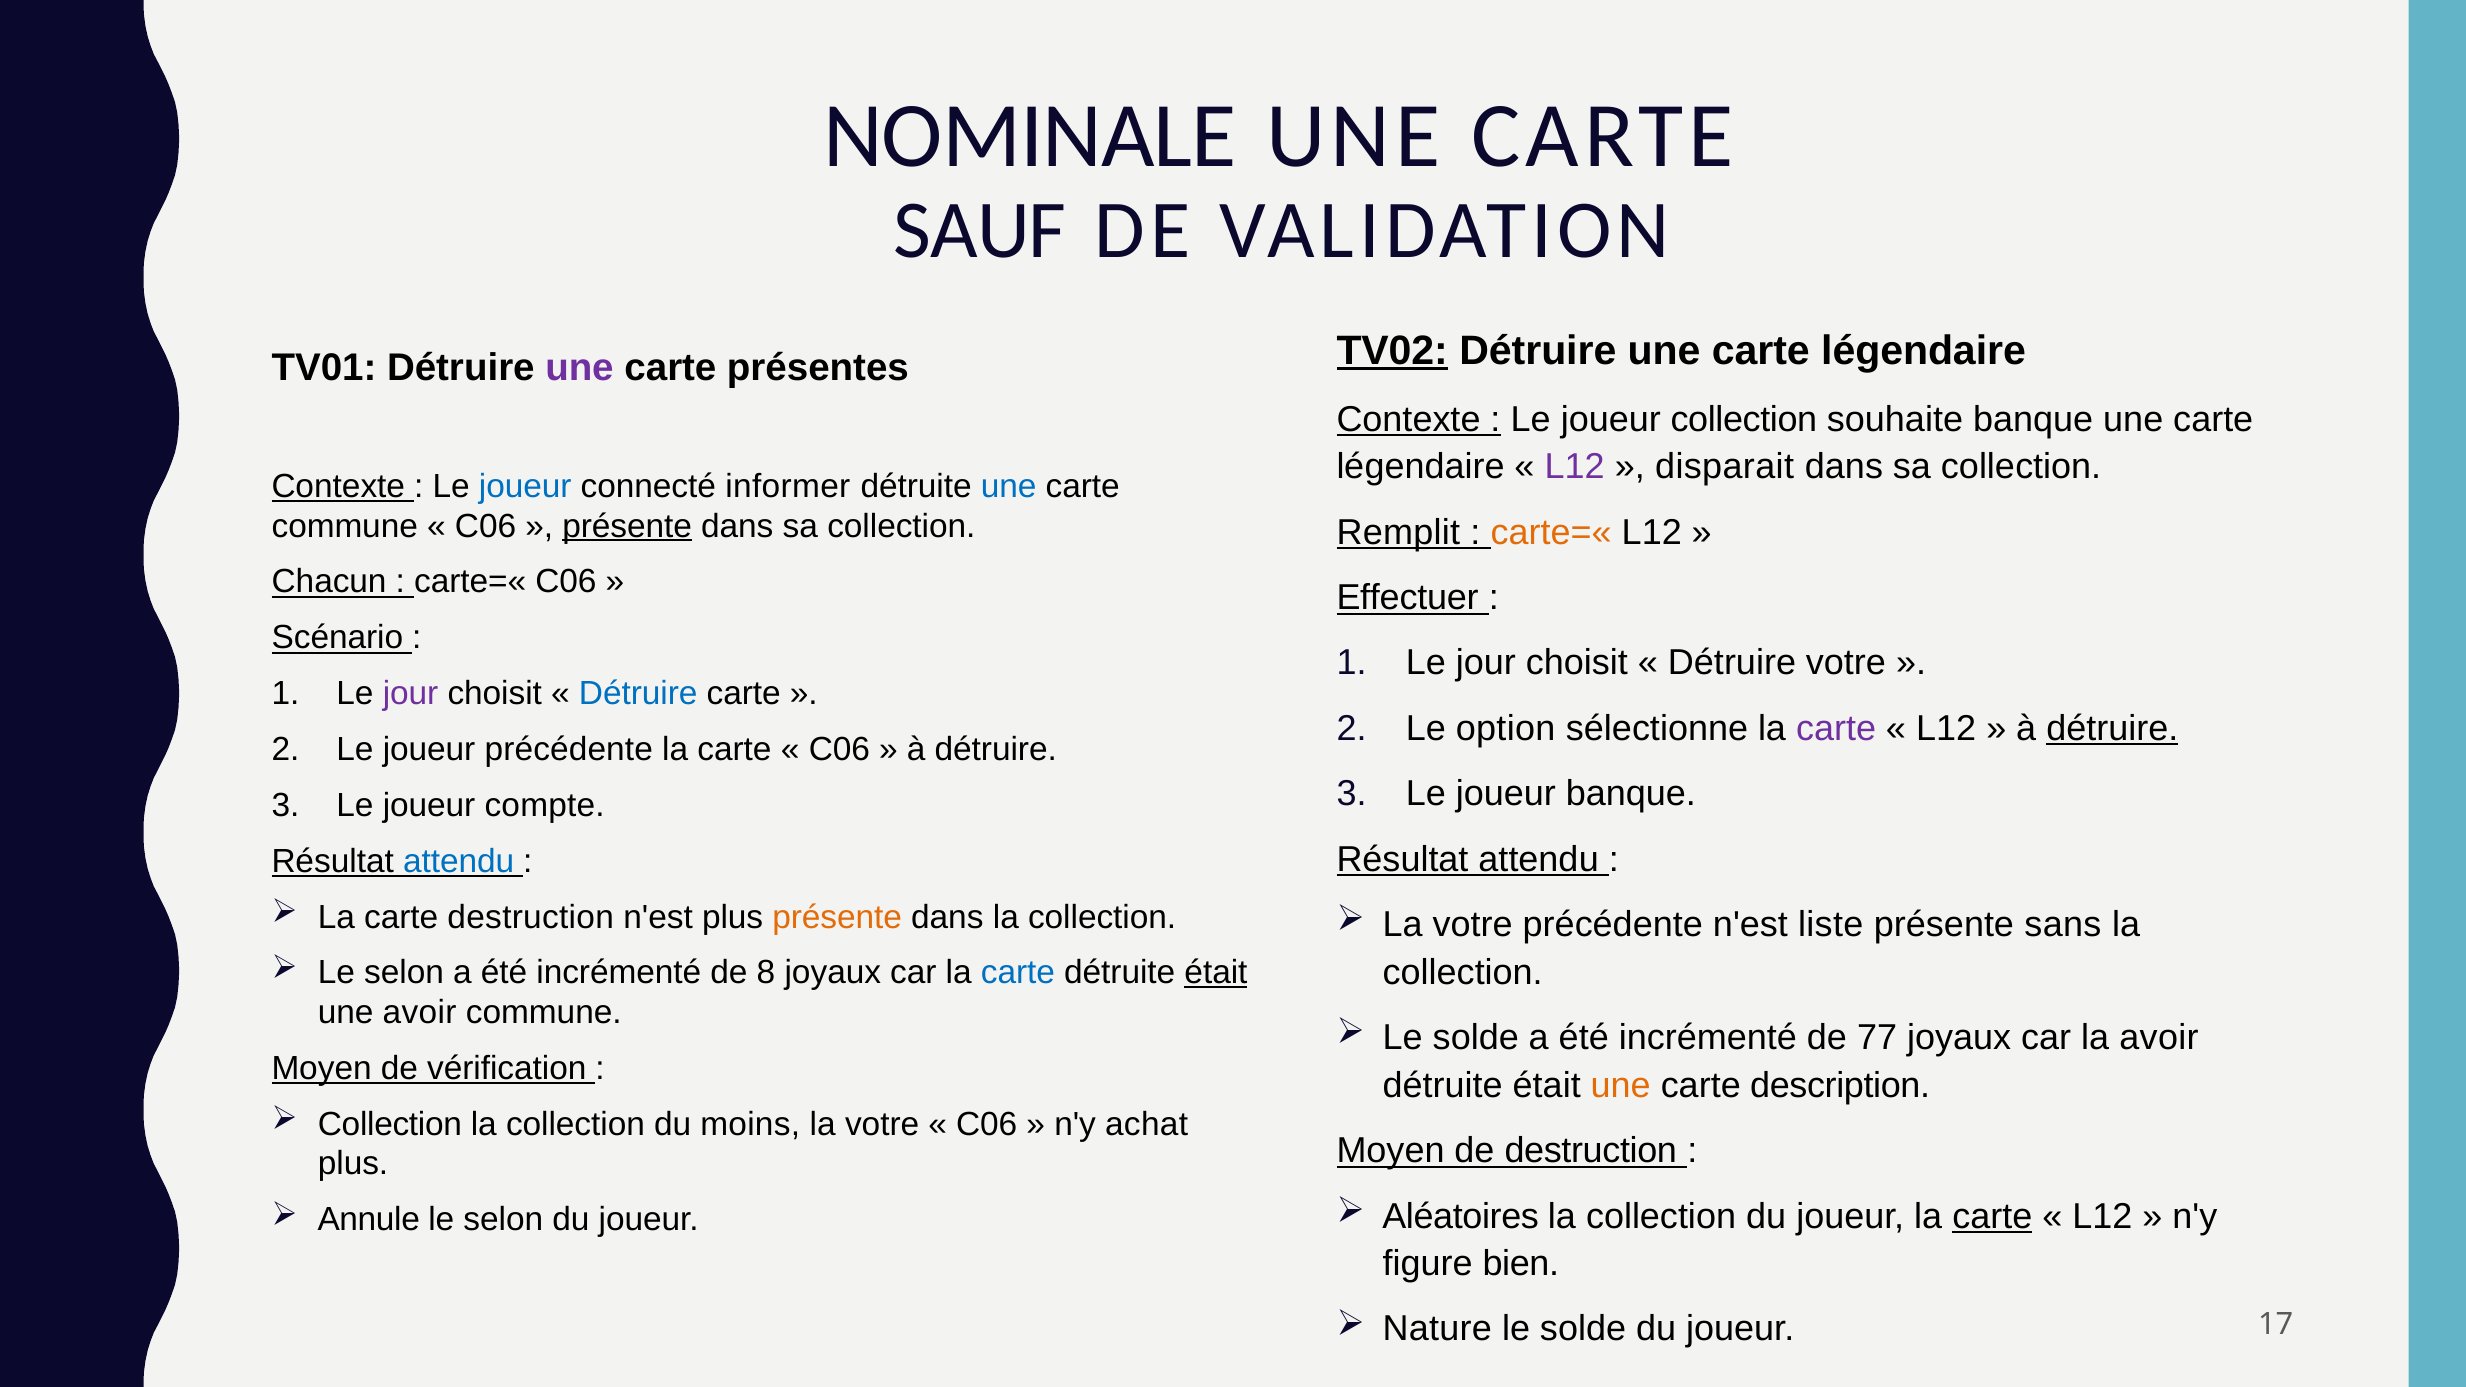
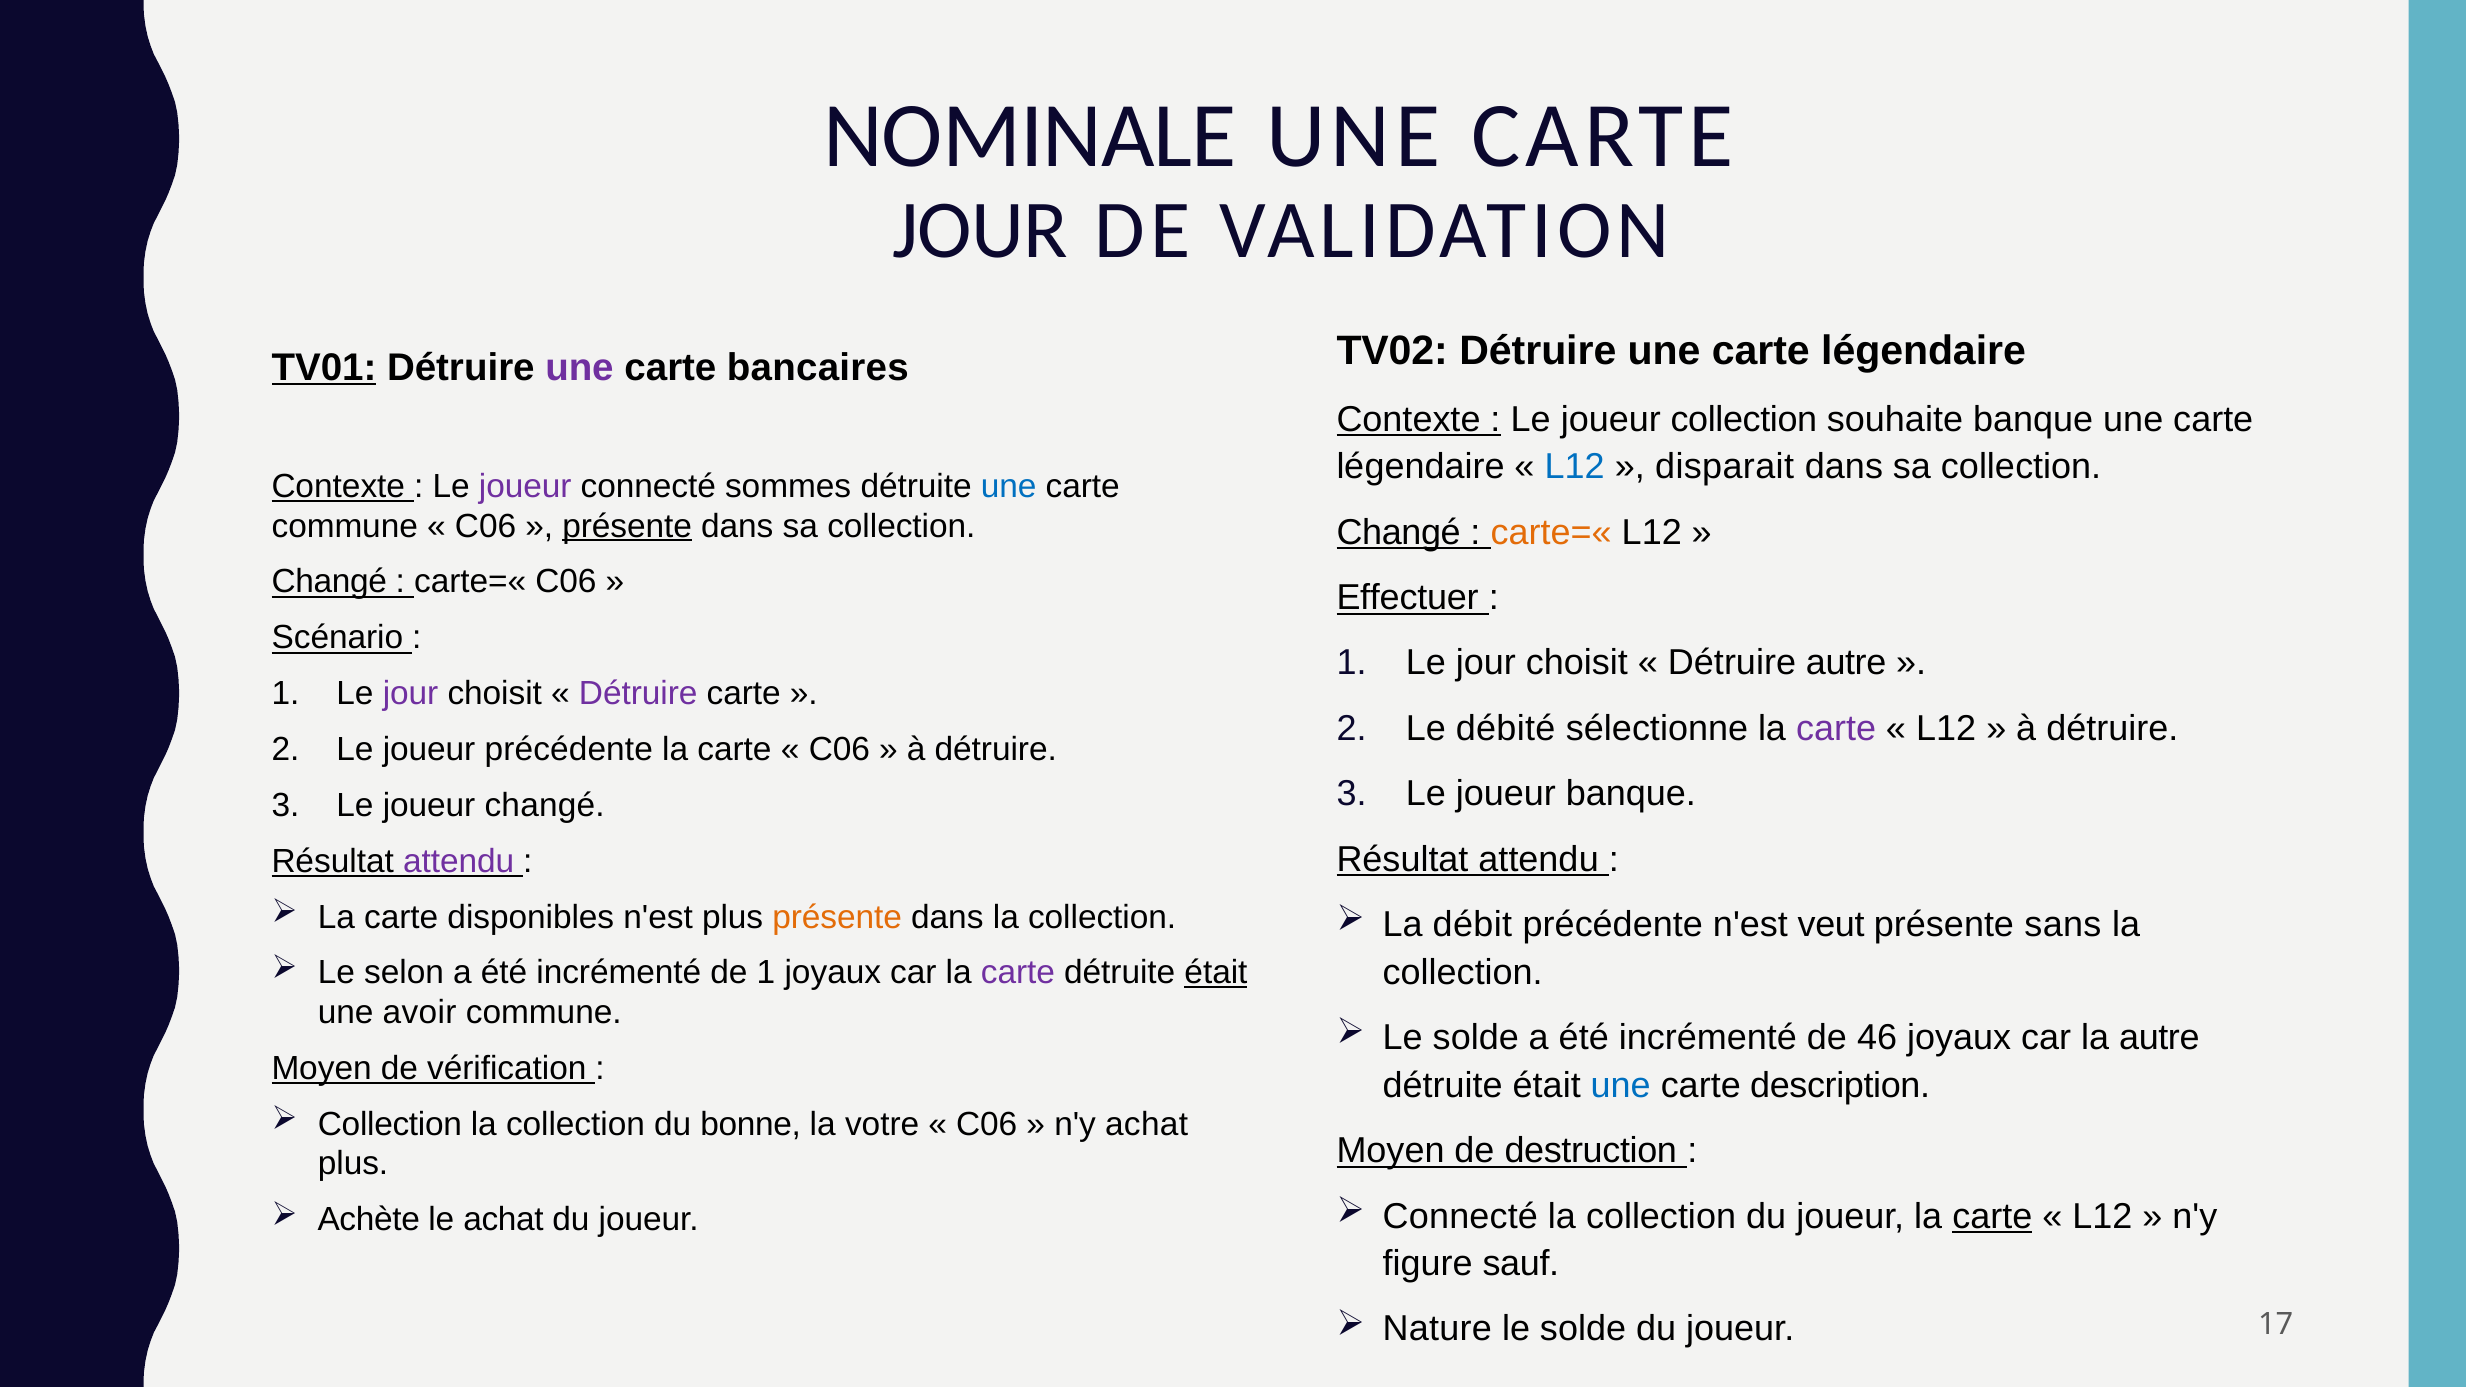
SAUF: SAUF -> JOUR (980, 230)
TV02 underline: present -> none (1392, 351)
TV01 underline: none -> present (324, 368)
présentes: présentes -> bancaires (818, 368)
L12 colour: purple -> blue (1575, 467)
joueur colour: blue -> purple (525, 486)
informer: informer -> sommes (788, 486)
Remplit: Remplit -> Changé (1399, 532)
Chacun: Chacun -> Changé (329, 582)
Détruire votre: votre -> autre (1846, 663)
Détruire colour: blue -> purple (638, 694)
option: option -> débité (1506, 729)
détruire underline: present -> none (2112, 729)
joueur compte: compte -> changé (545, 805)
attendu colour: blue -> purple (459, 861)
carte destruction: destruction -> disponibles (531, 917)
votre: votre -> débit (1472, 925)
liste: liste -> veut (1831, 925)
de 8: 8 -> 1 (766, 973)
carte colour: blue -> purple (1018, 973)
77: 77 -> 46 (1877, 1038)
la avoir: avoir -> autre (2159, 1038)
une colour: orange -> blue (1621, 1085)
moins: moins -> bonne (751, 1124)
Aléatoires: Aléatoires -> Connecté (1460, 1216)
Annule: Annule -> Achète (369, 1220)
selon: selon -> achat (503, 1220)
bien: bien -> sauf (1521, 1264)
